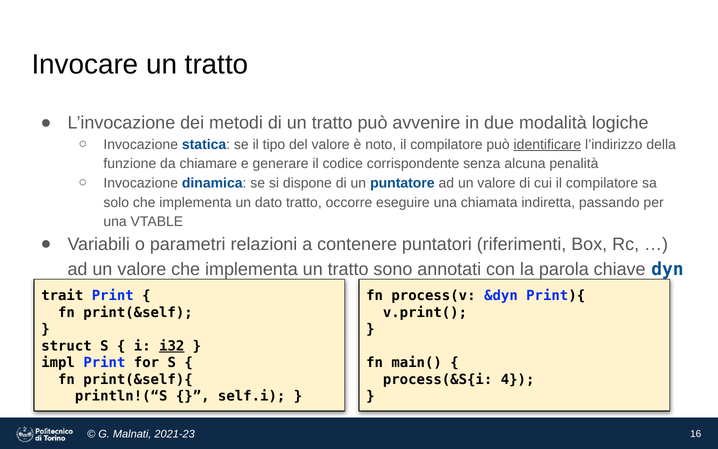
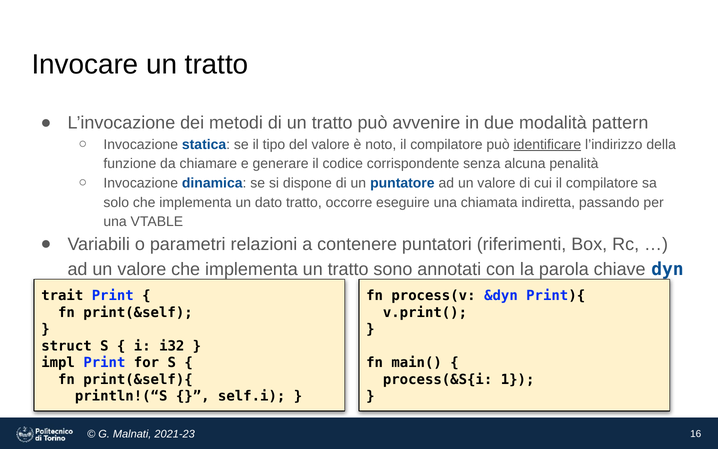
logiche: logiche -> pattern (620, 123)
i32 underline: present -> none (172, 346)
4: 4 -> 1 (518, 379)
